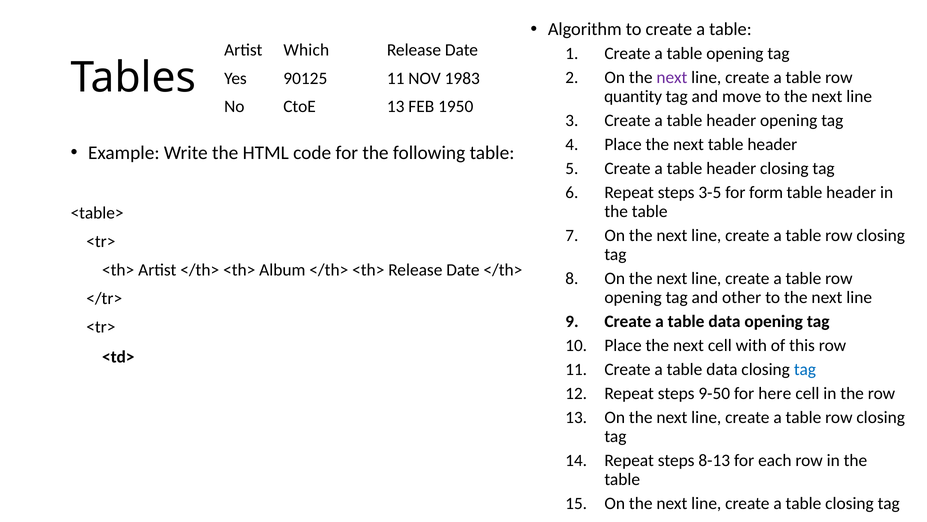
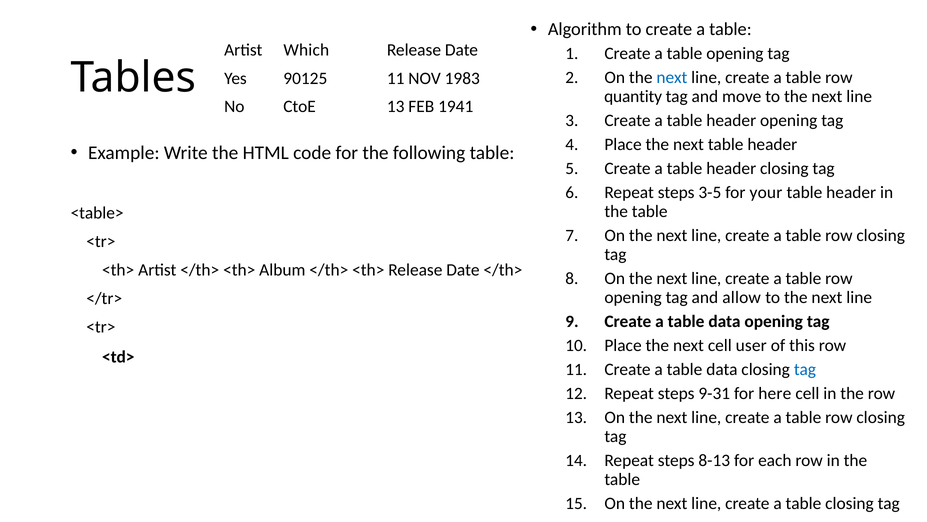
next colour: purple -> blue (672, 77)
1950: 1950 -> 1941 (456, 107)
form: form -> your (766, 192)
other: other -> allow (742, 297)
with: with -> user (751, 345)
9-50: 9-50 -> 9-31 (714, 393)
